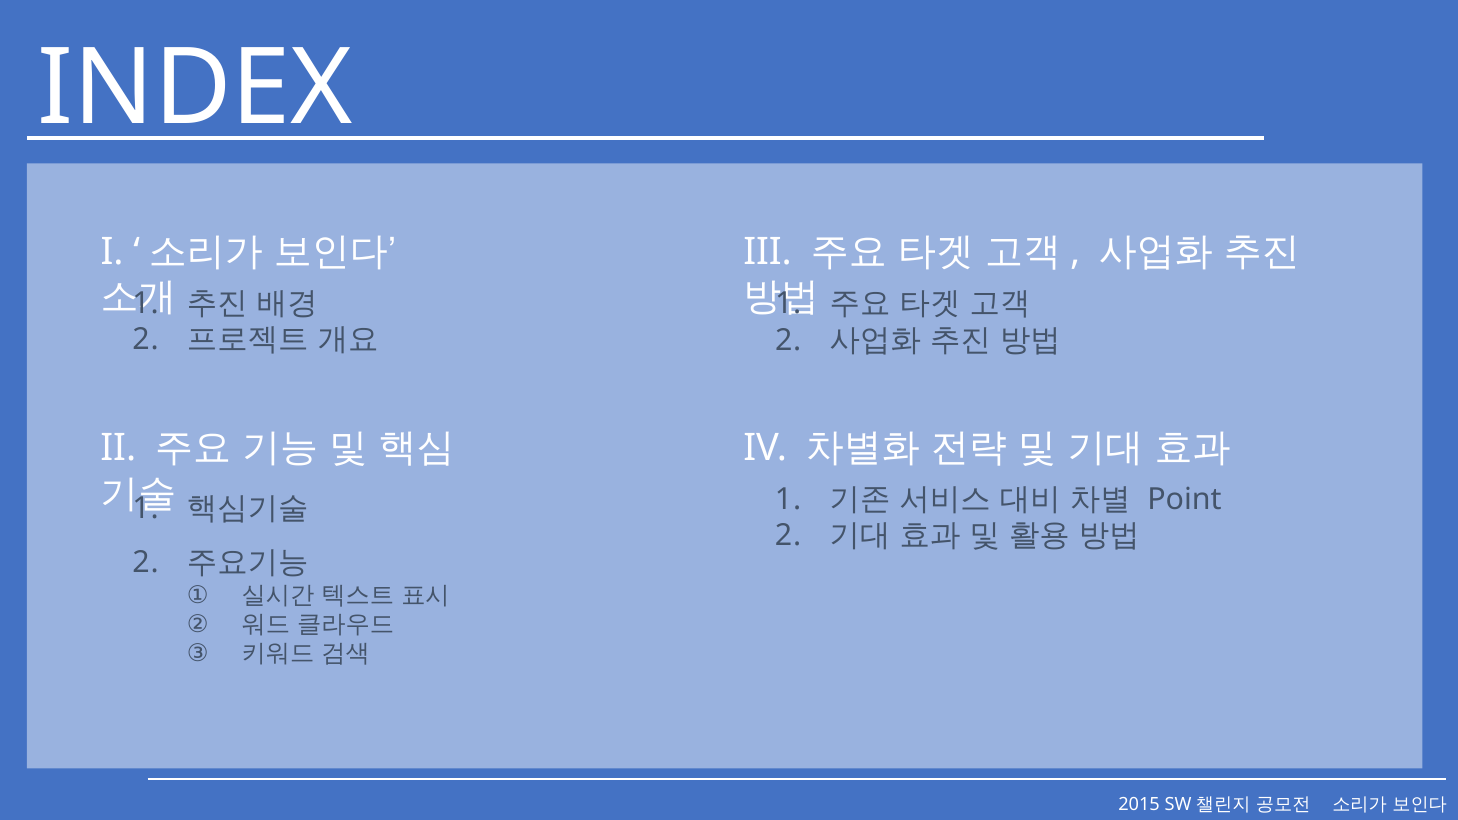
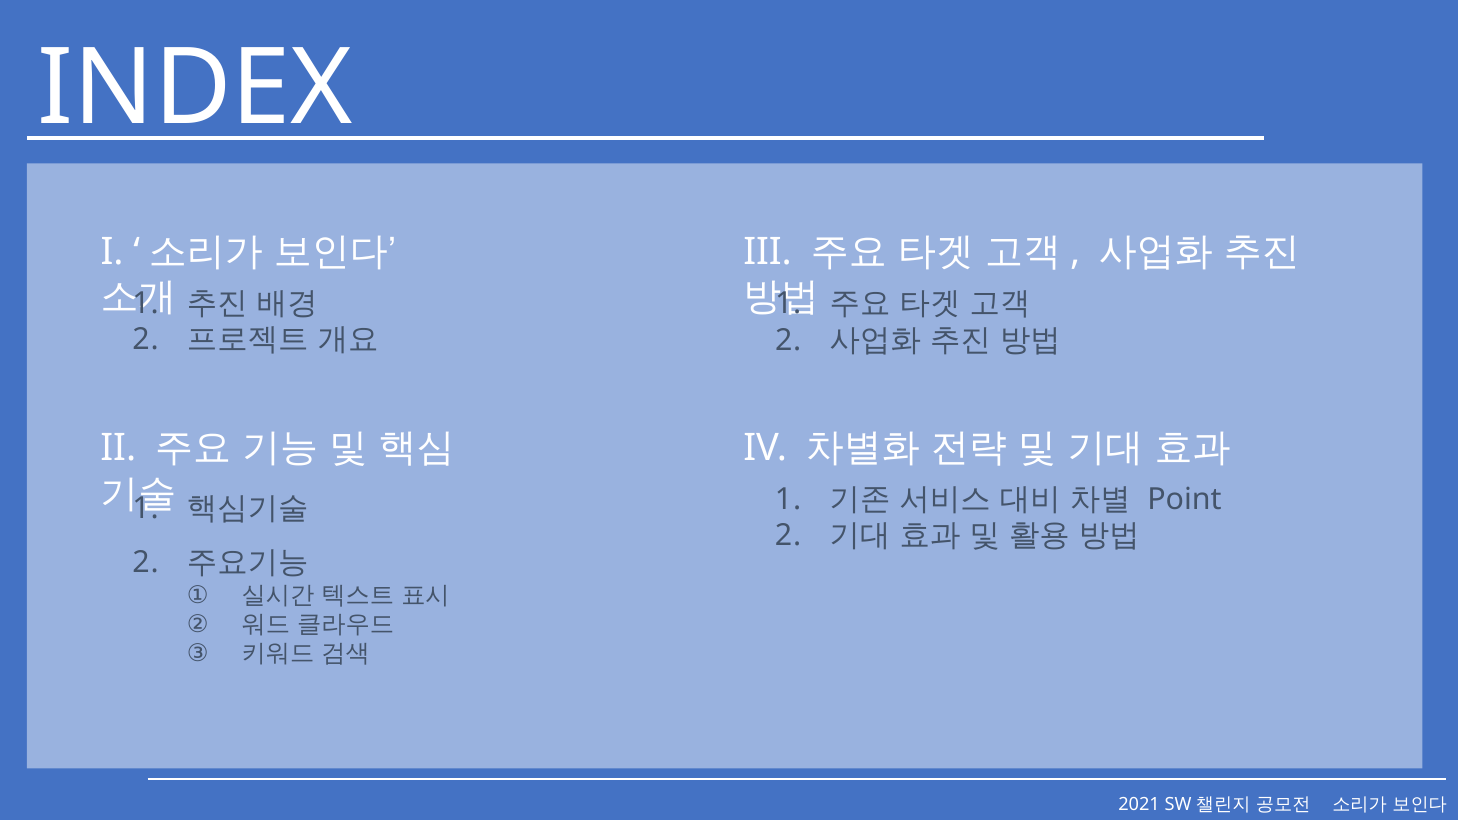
2015: 2015 -> 2021 (1139, 805)
